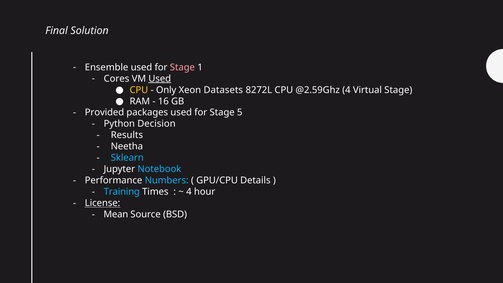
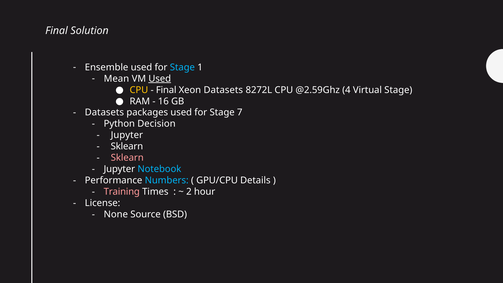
Stage colour: pink -> light blue (182, 67)
Cores: Cores -> Mean (116, 79)
Only: Only -> Final (166, 90)
Provided: Provided -> Datasets (104, 113)
5: 5 -> 7 (240, 113)
Results: Results -> Jupyter (127, 135)
Neetha: Neetha -> Sklearn (127, 146)
Sklearn colour: light blue -> pink (127, 158)
Training colour: light blue -> pink (122, 192)
4: 4 -> 2 (189, 192)
License underline: present -> none (103, 203)
Mean: Mean -> None (116, 214)
